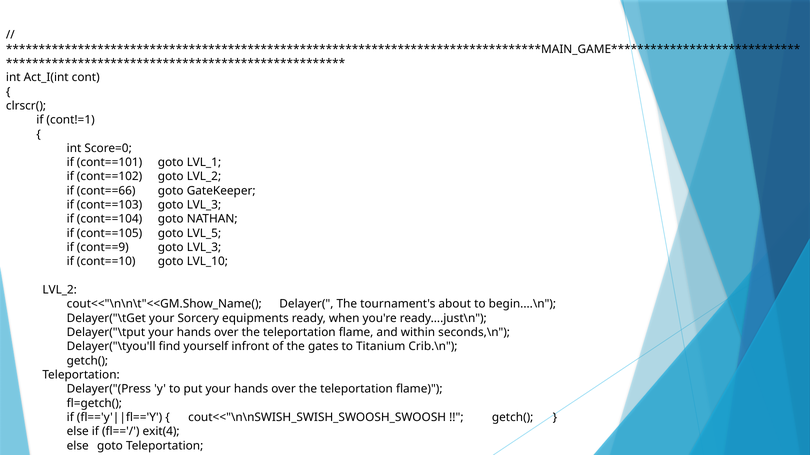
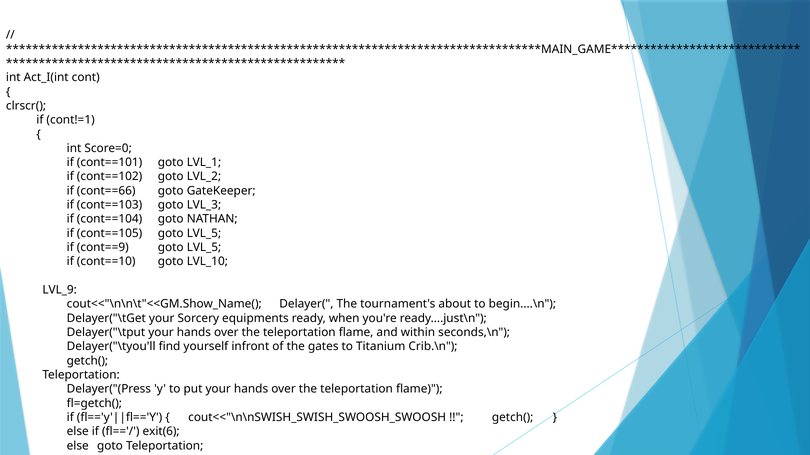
cont==9 goto LVL_3: LVL_3 -> LVL_5 (204, 248)
LVL_2: LVL_2 -> LVL_9 (60, 290)
exit(4: exit(4 -> exit(6 (161, 432)
